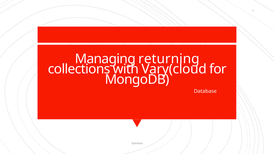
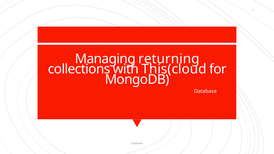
Vary(cloud: Vary(cloud -> This(cloud (174, 69)
